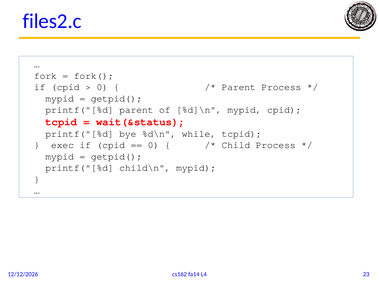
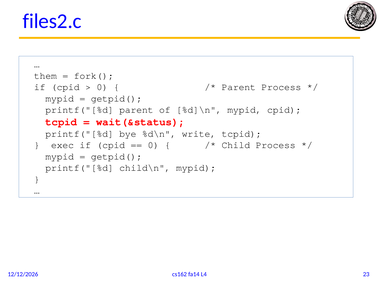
fork: fork -> them (45, 76)
while: while -> write (199, 134)
